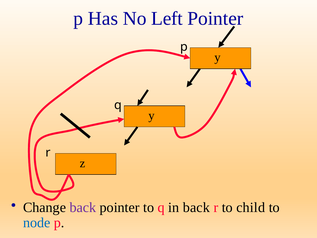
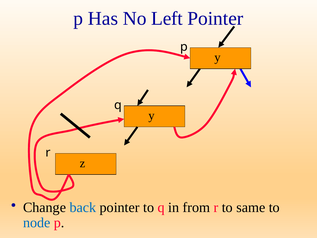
back colour: purple -> blue (83, 207)
in back: back -> from (196, 207)
child: child -> same (251, 207)
